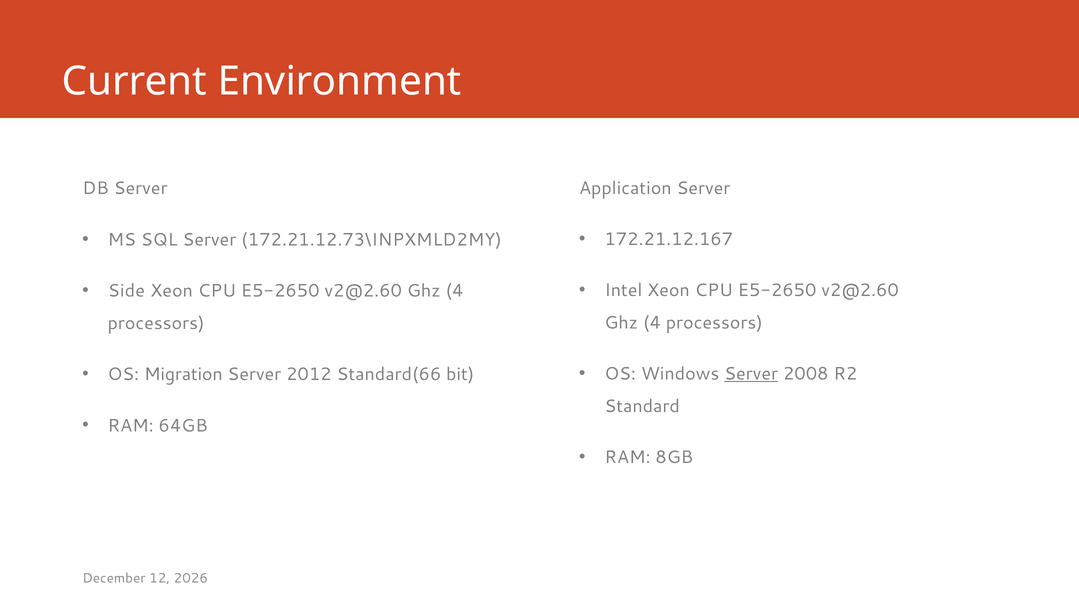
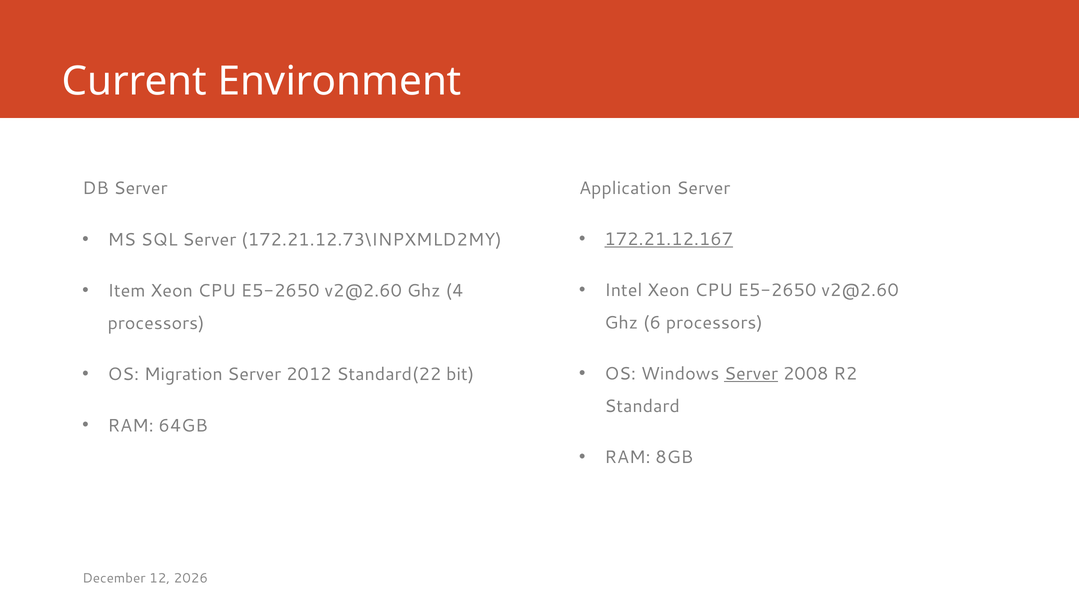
172.21.12.167 underline: none -> present (669, 239)
Side: Side -> Item (127, 291)
4: 4 -> 6 (652, 323)
Standard(66: Standard(66 -> Standard(22 (389, 374)
